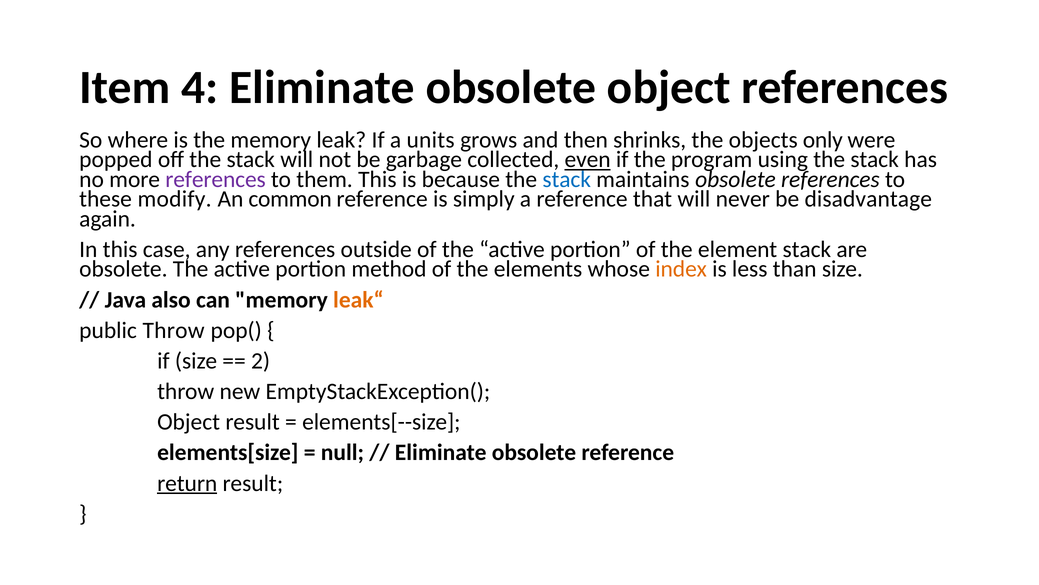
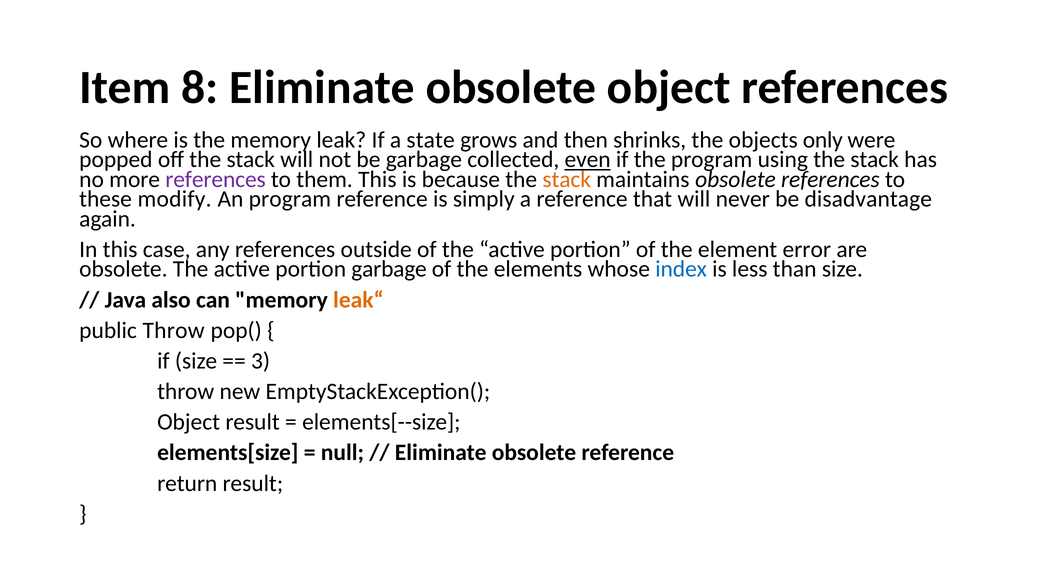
4: 4 -> 8 (200, 87)
units: units -> state (431, 140)
stack colour: blue -> orange (567, 179)
An common: common -> program (290, 199)
element stack: stack -> error (807, 249)
portion method: method -> garbage (389, 269)
index colour: orange -> blue (681, 269)
2: 2 -> 3 (261, 361)
return underline: present -> none (187, 483)
